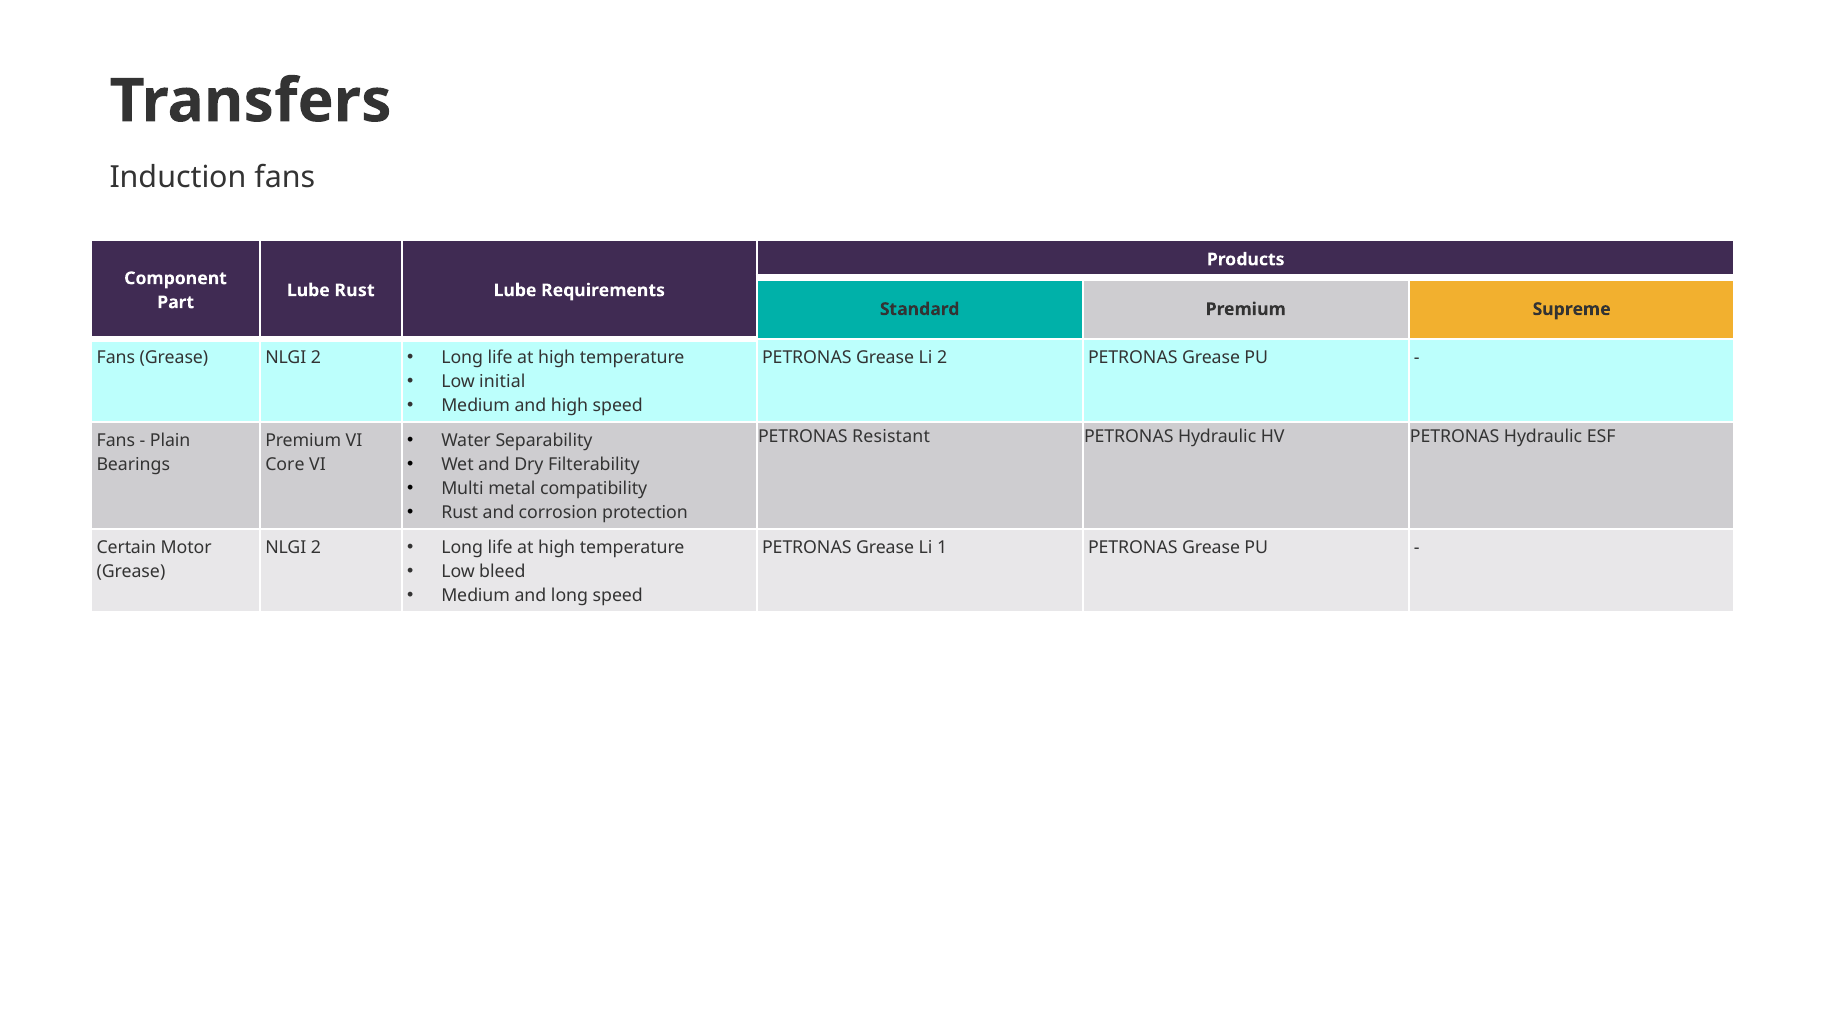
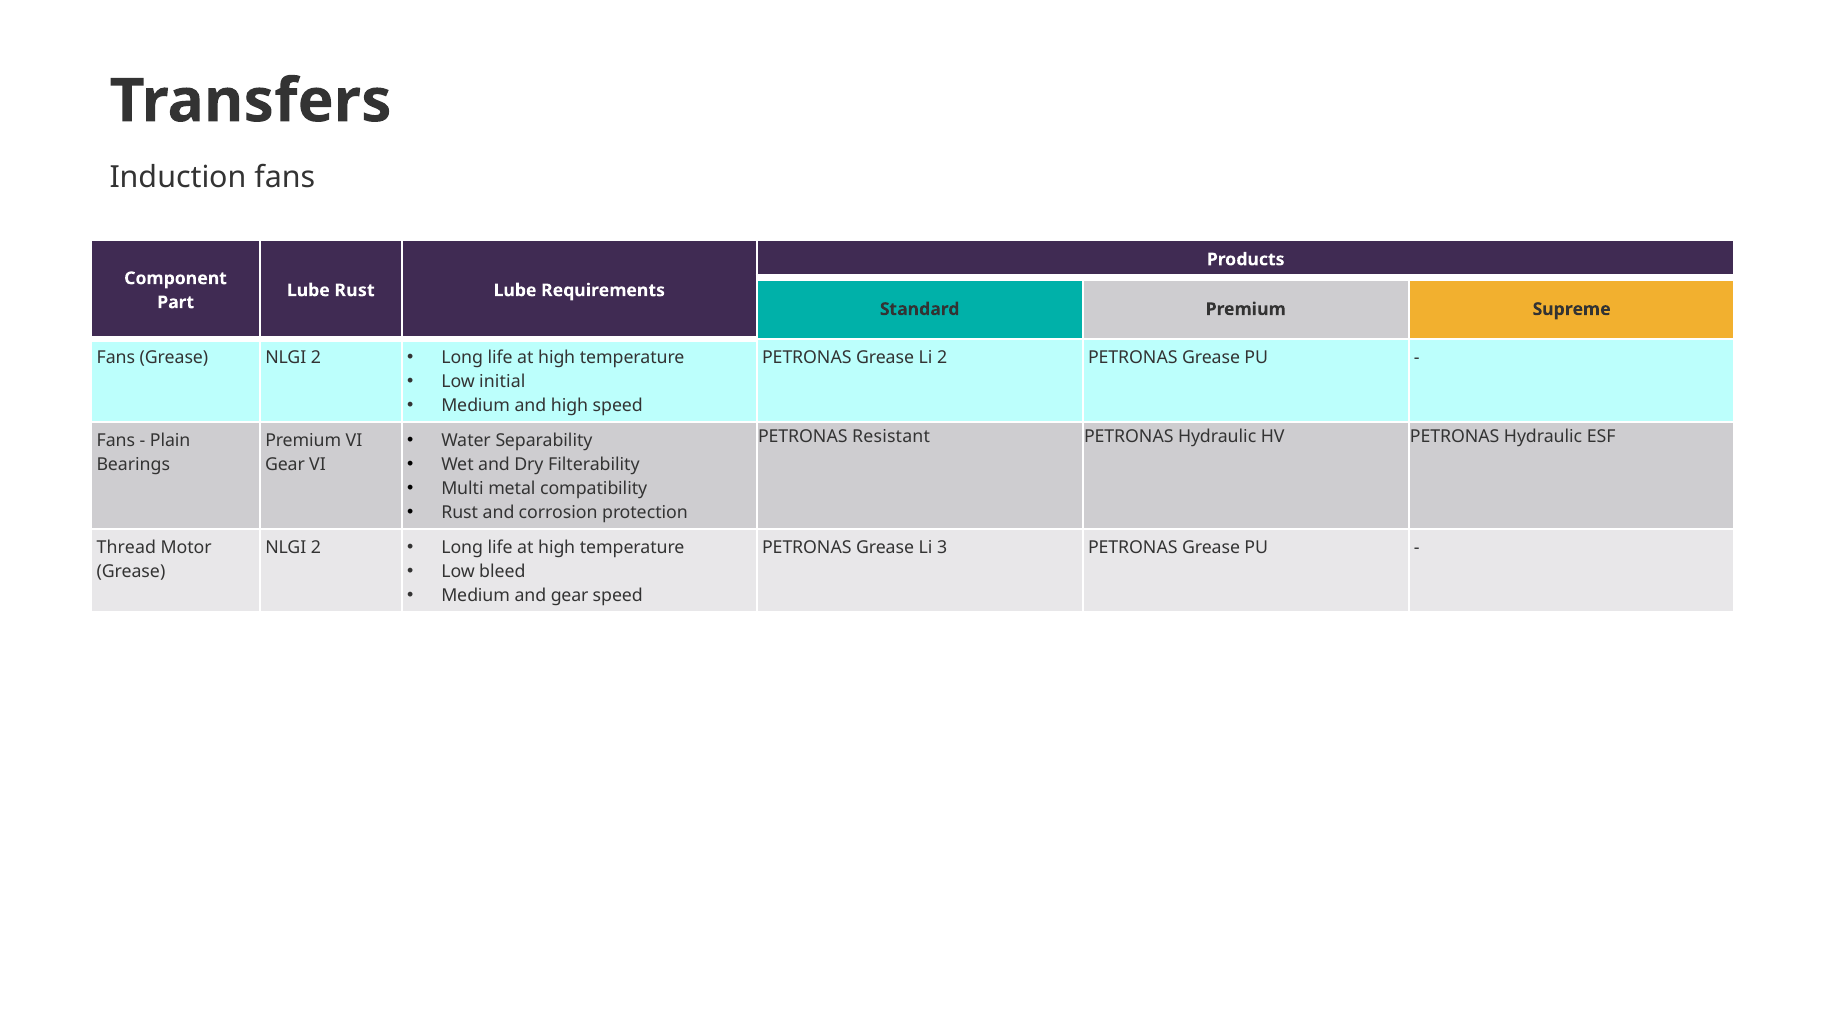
Core: Core -> Gear (285, 464)
Certain: Certain -> Thread (126, 547)
1: 1 -> 3 (942, 547)
and long: long -> gear (570, 595)
